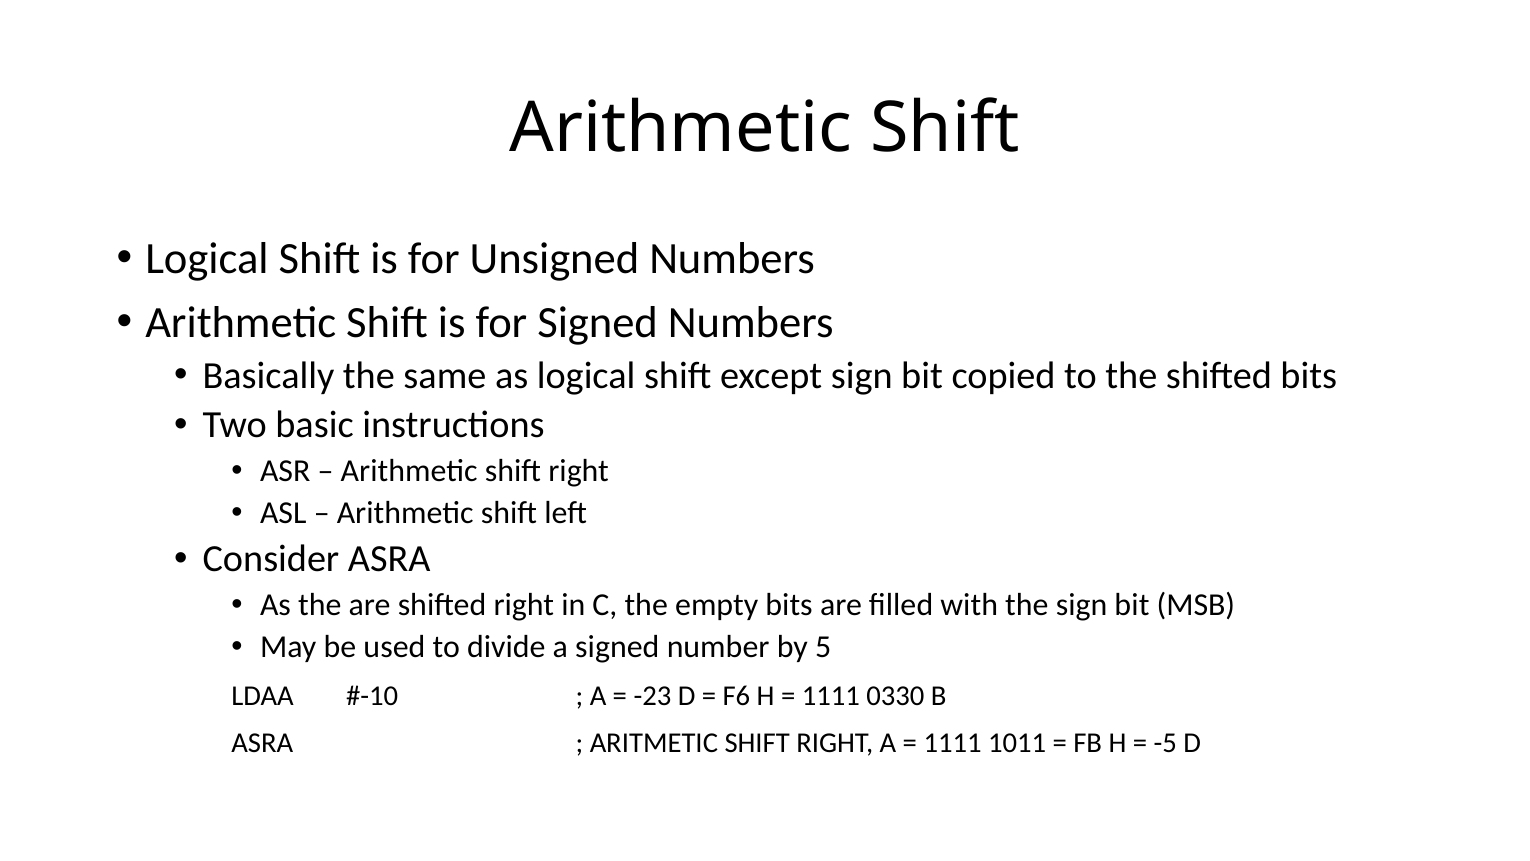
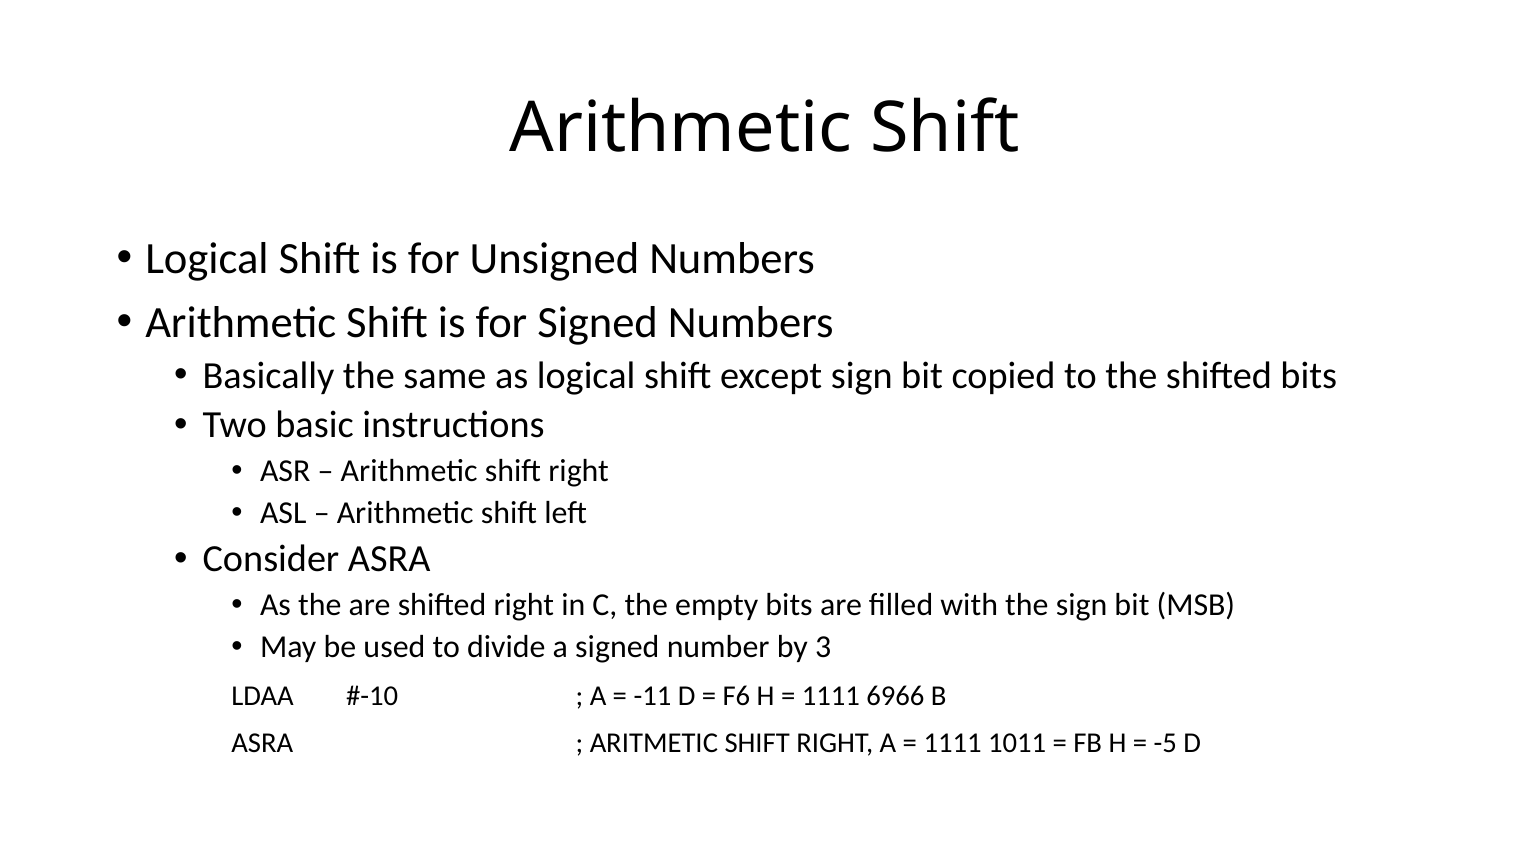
5: 5 -> 3 (823, 647)
-23: -23 -> -11 (652, 696)
0330: 0330 -> 6966 (895, 696)
